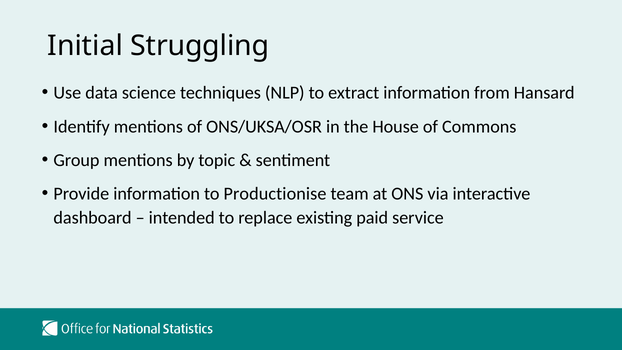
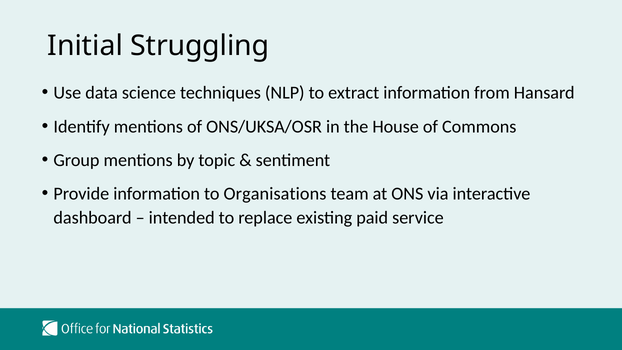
Productionise: Productionise -> Organisations (275, 194)
